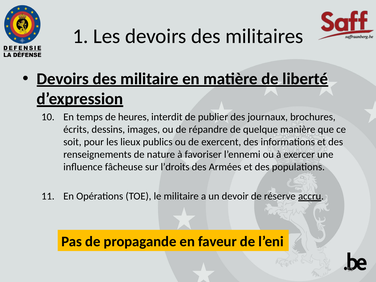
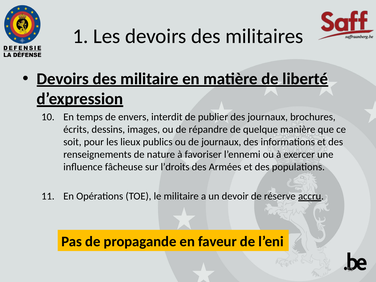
heures: heures -> envers (134, 117)
de exercent: exercent -> journaux (221, 142)
